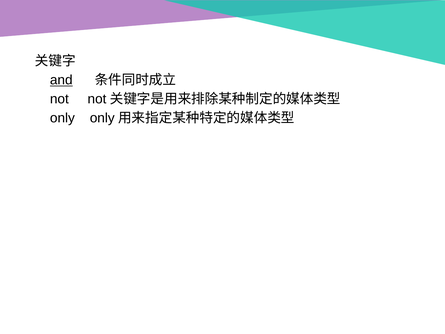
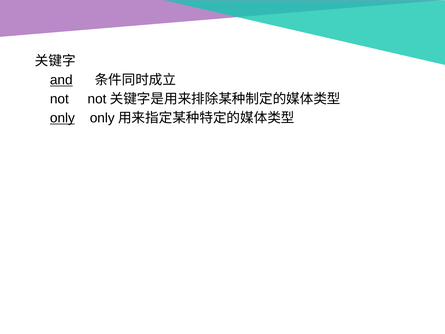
only underline: none -> present (62, 118)
